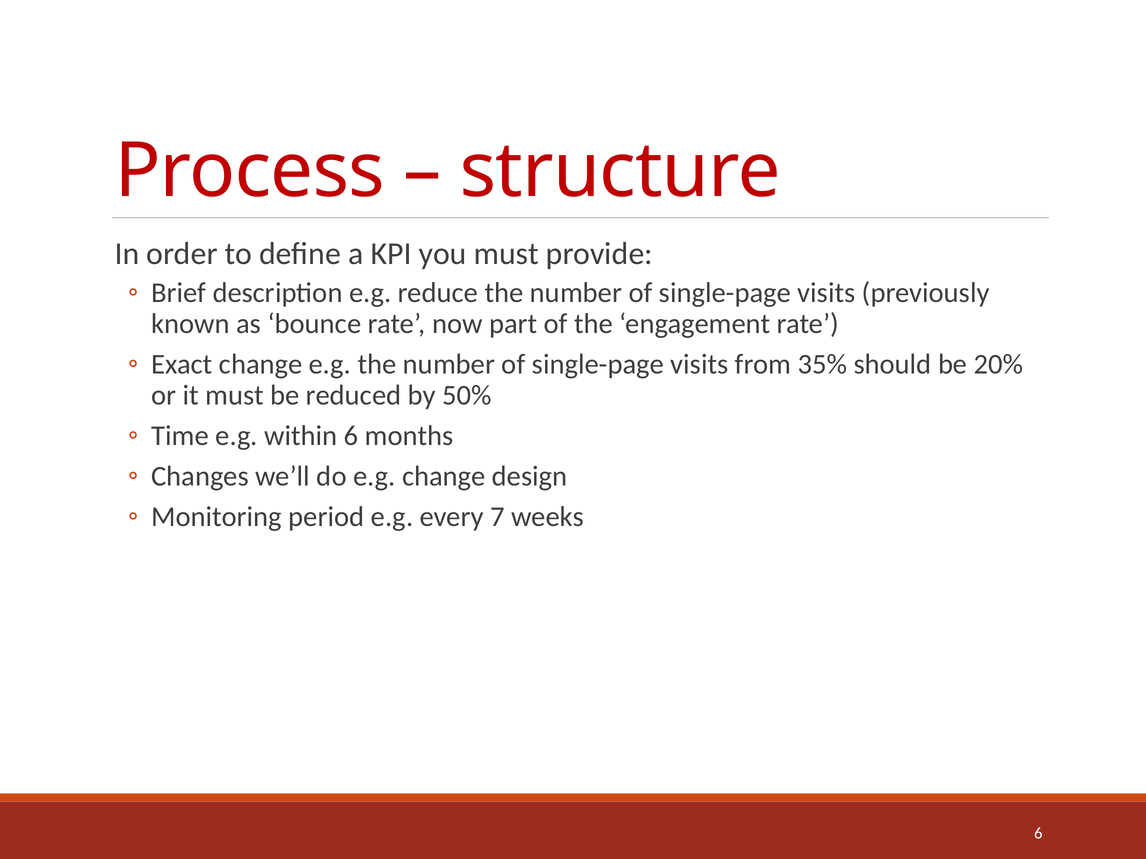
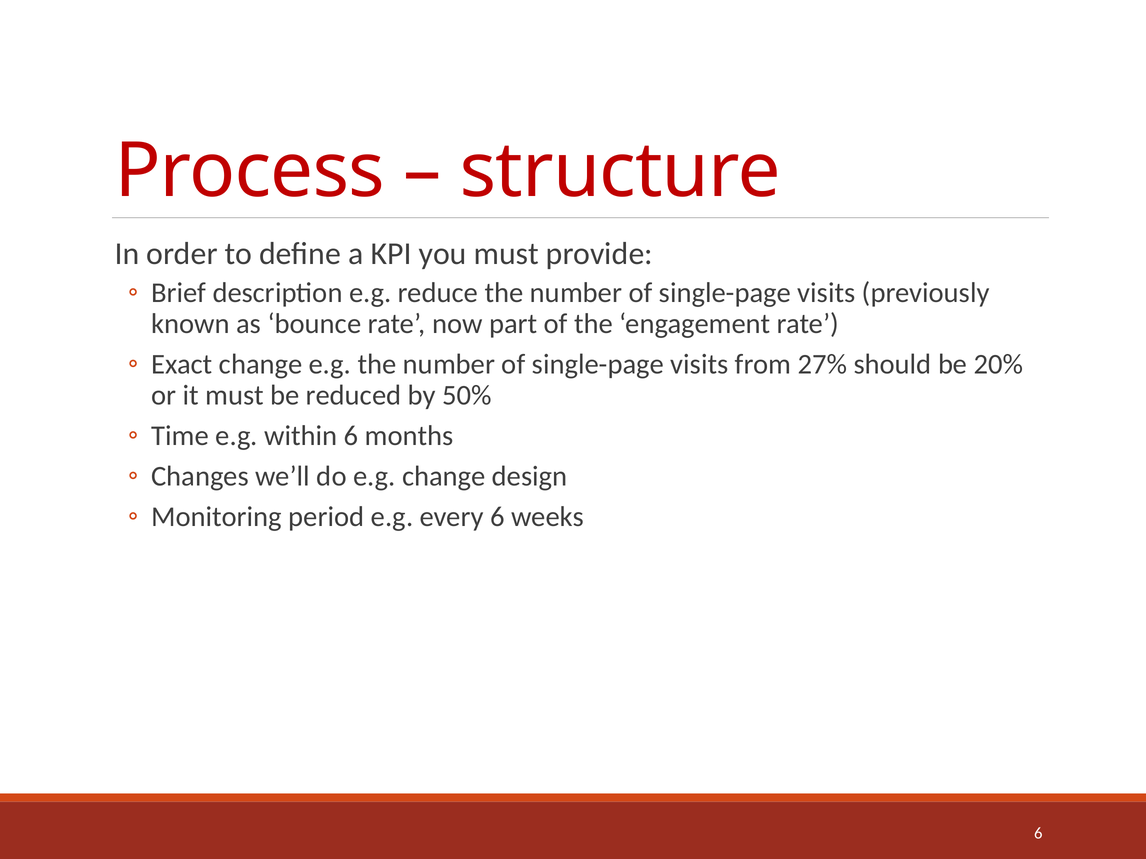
35%: 35% -> 27% (822, 365)
every 7: 7 -> 6 (497, 517)
